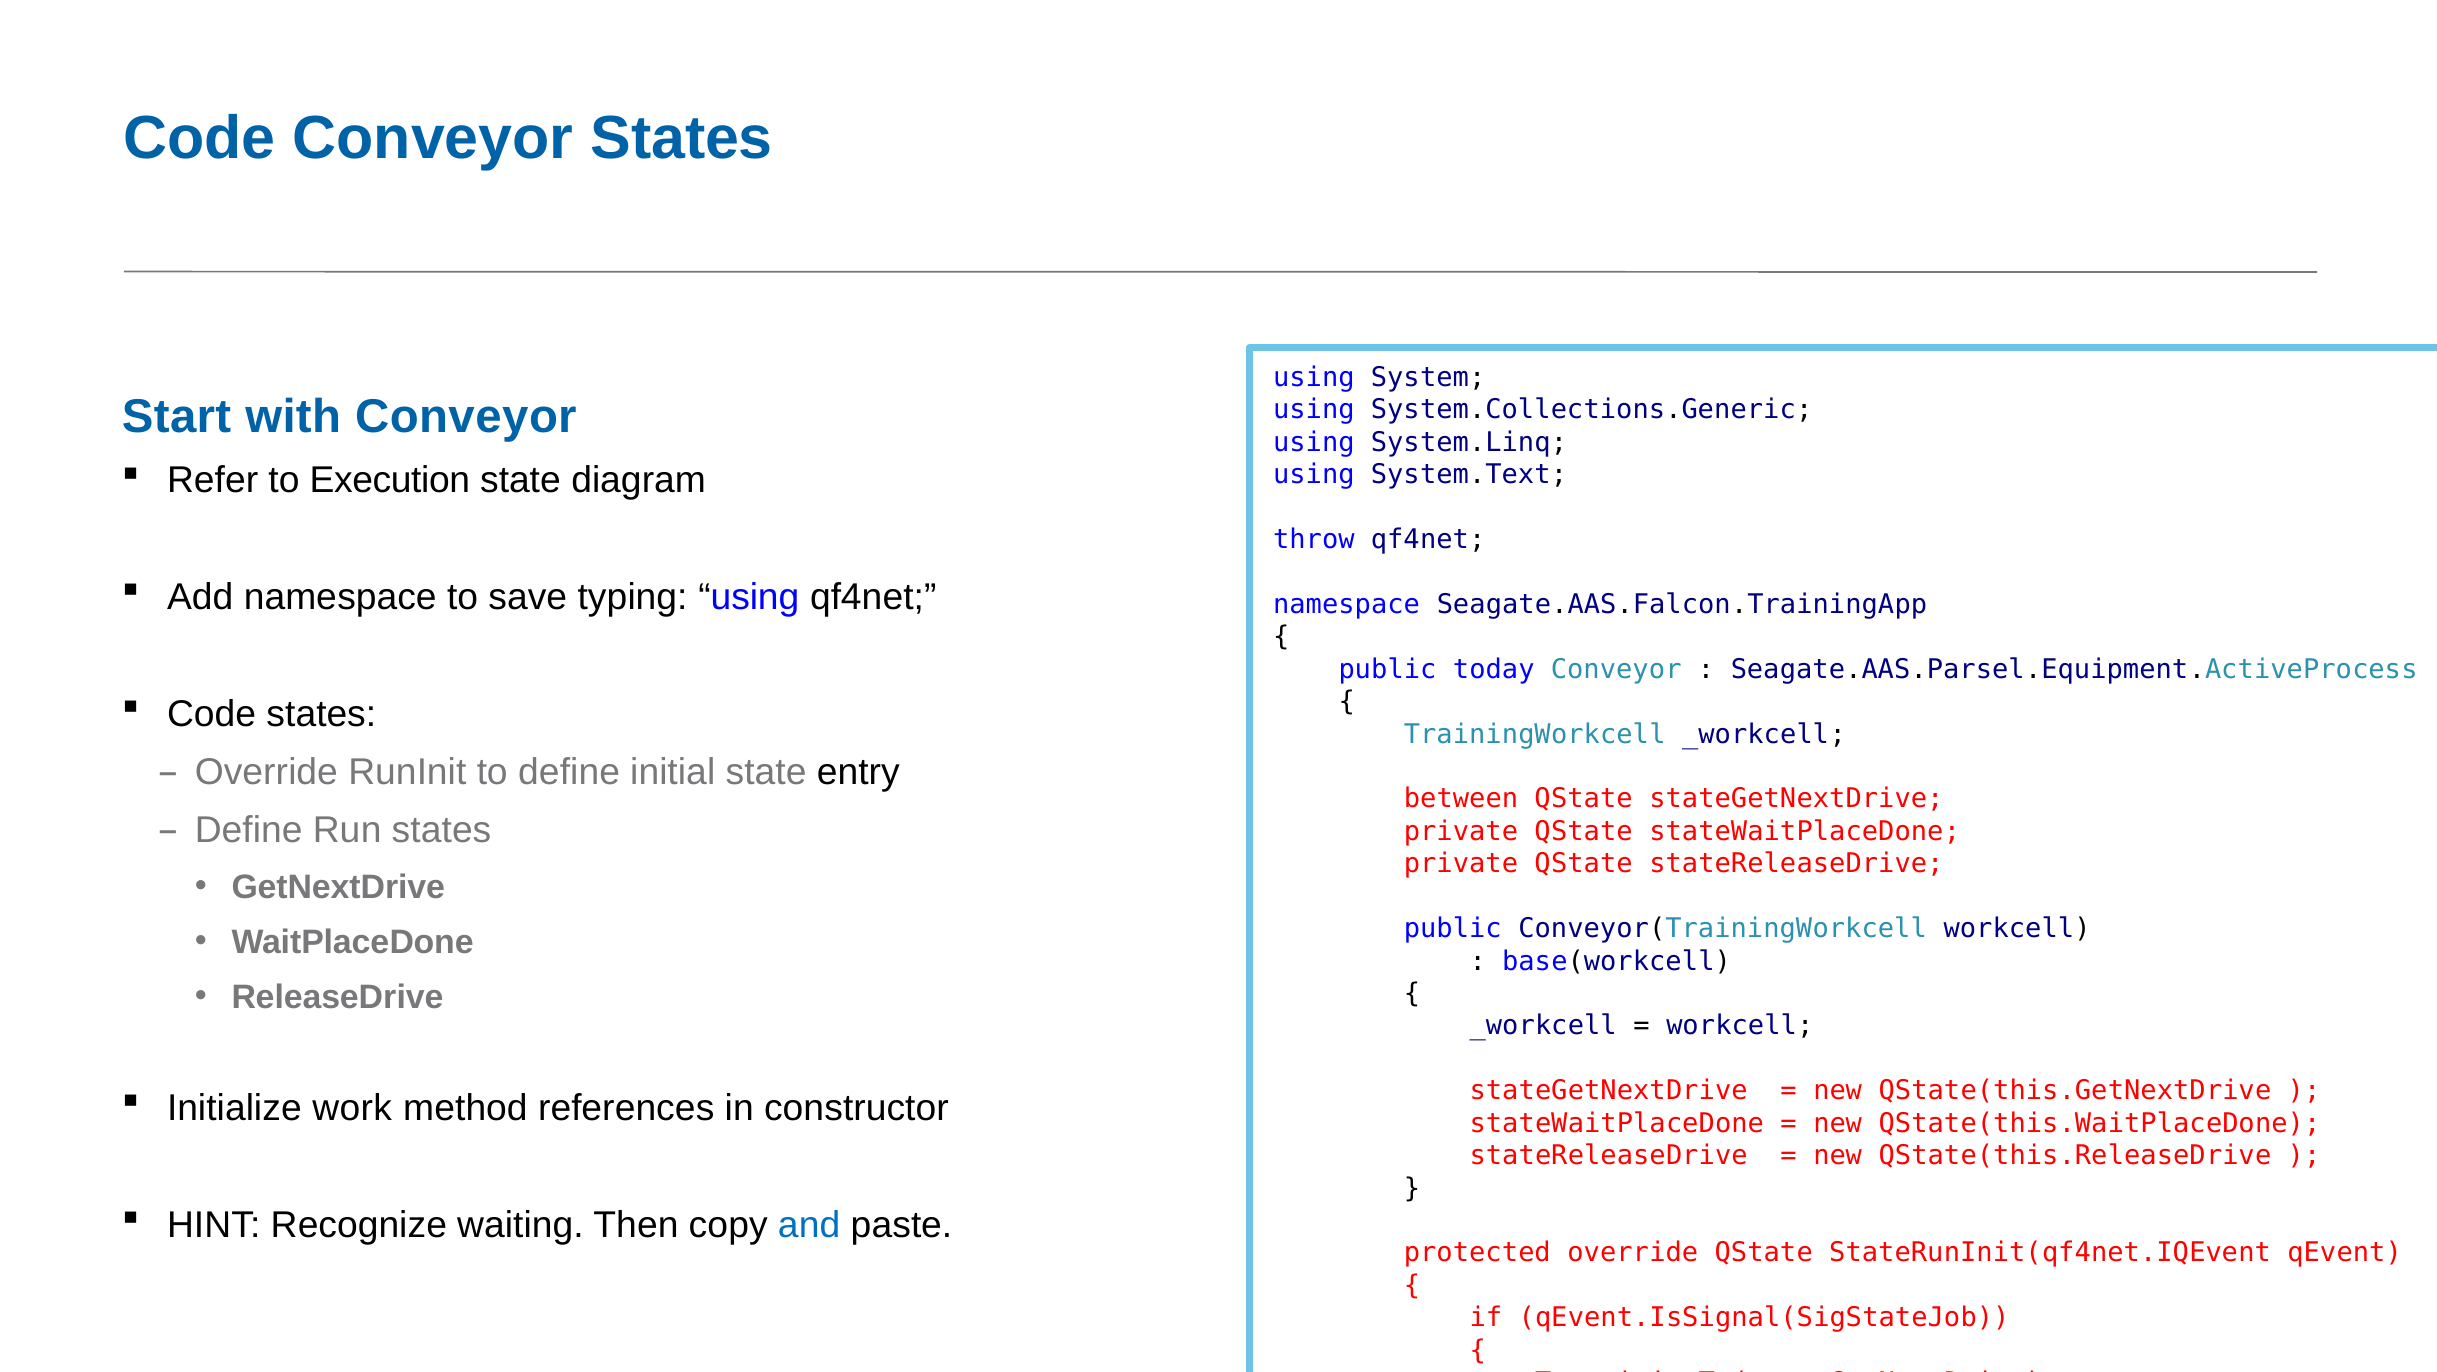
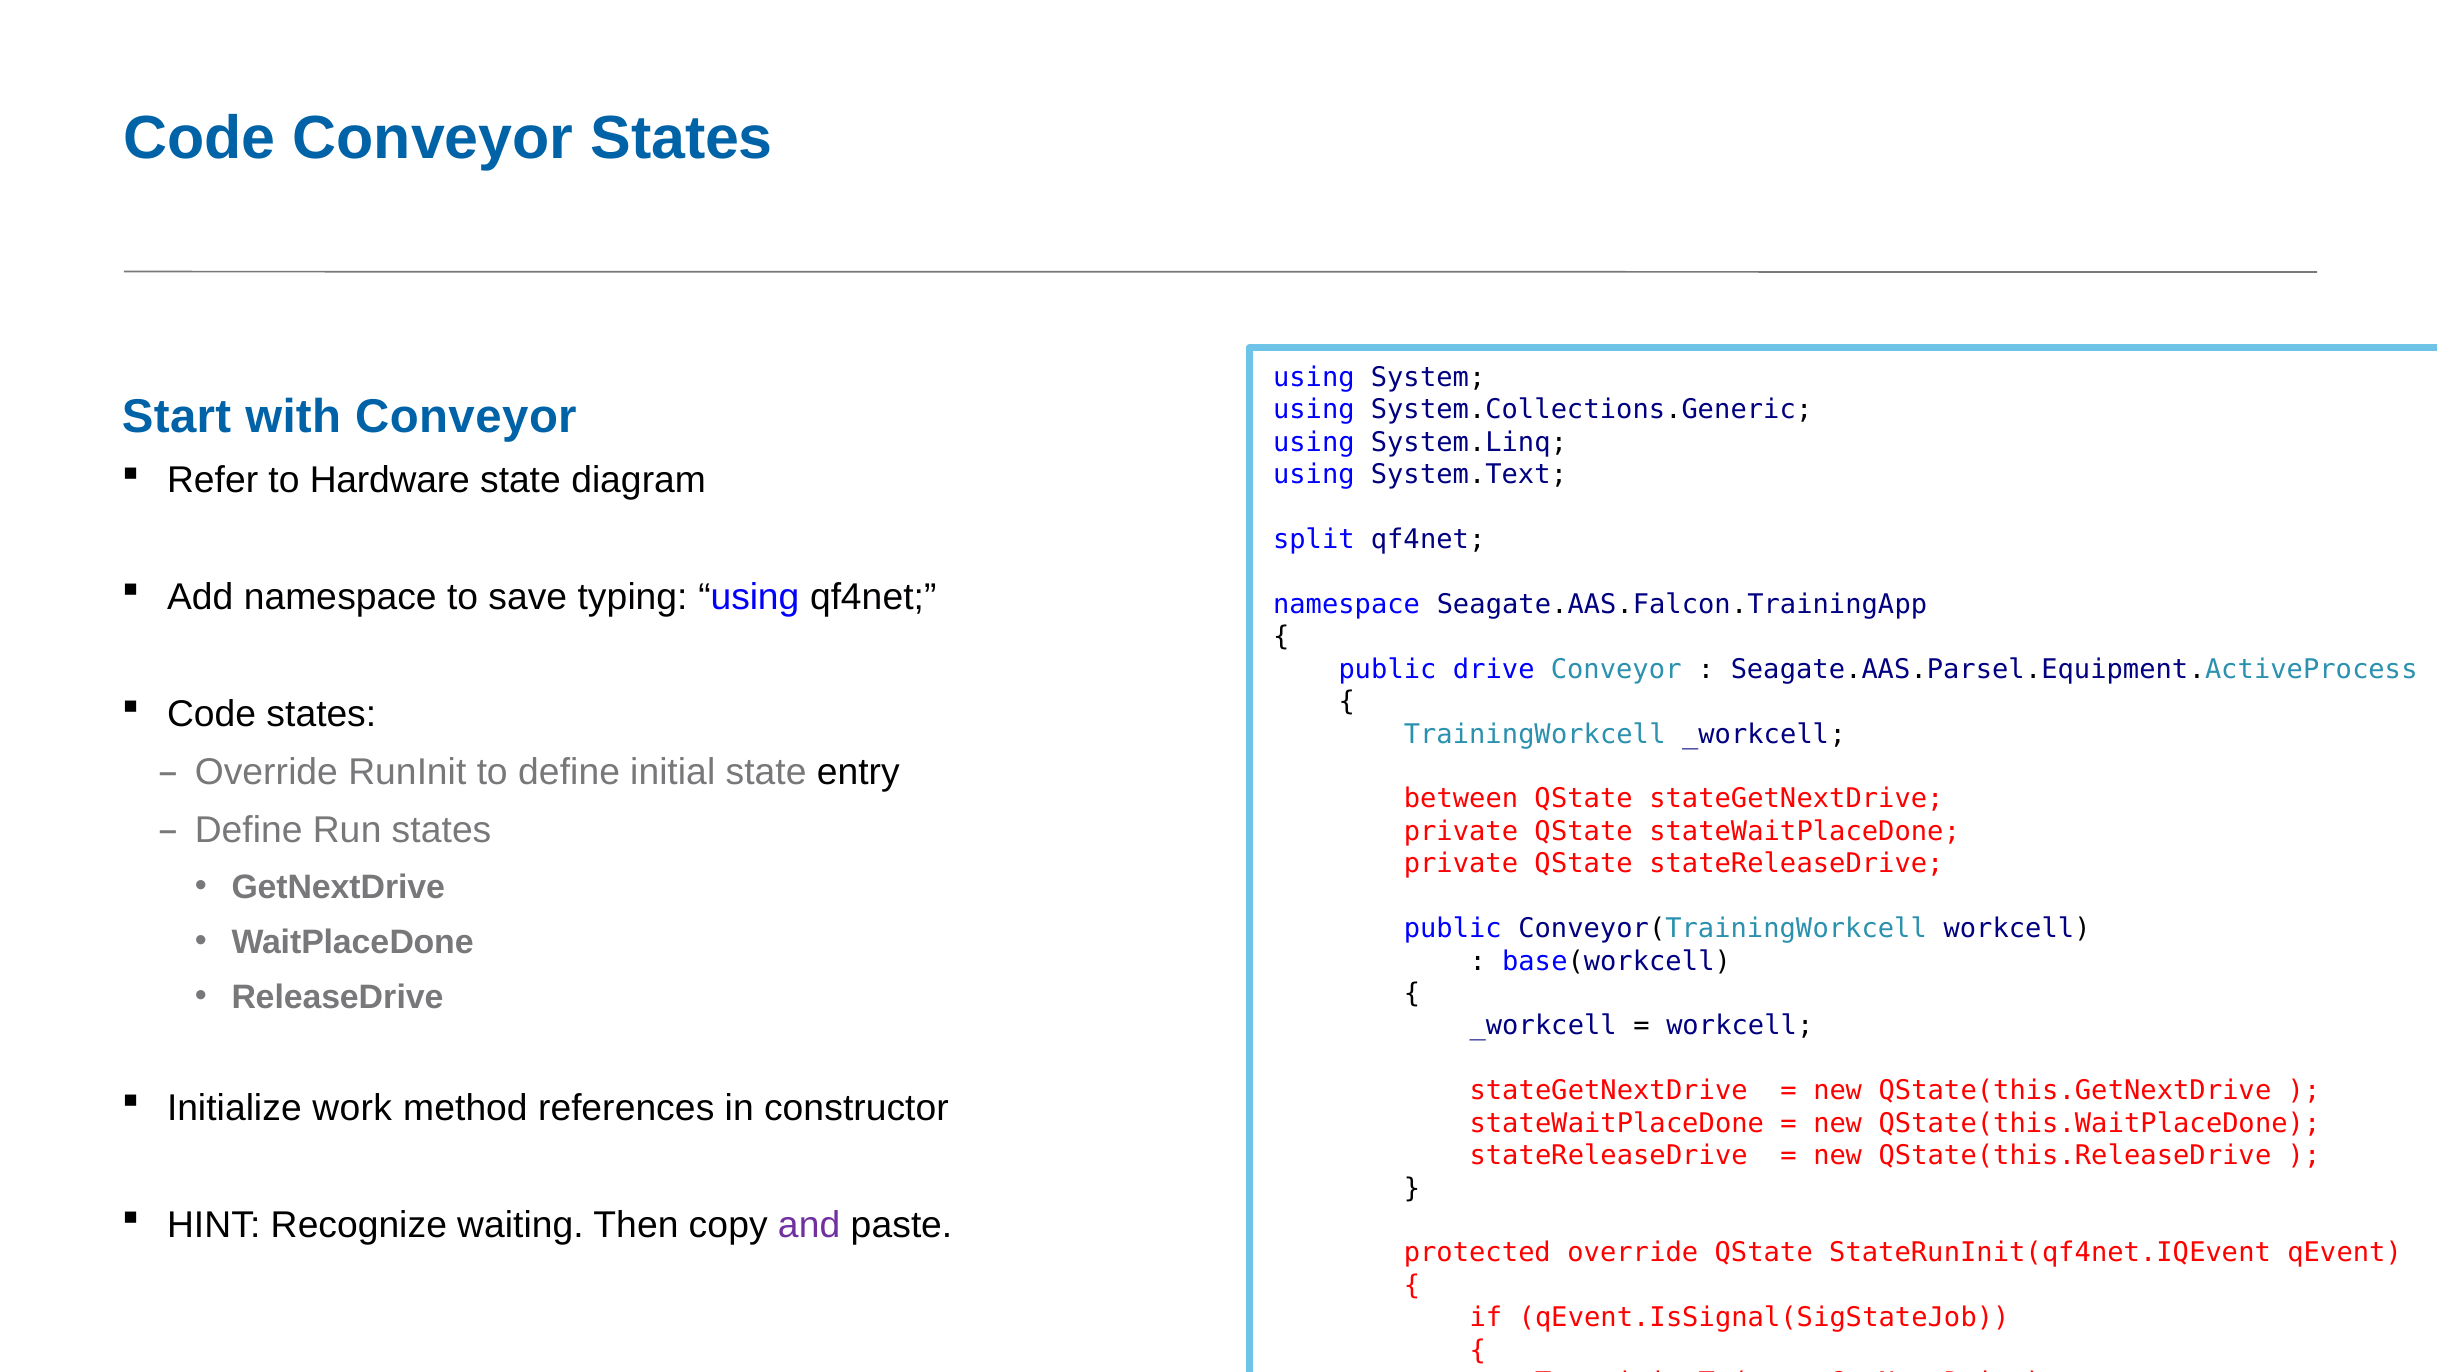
Execution: Execution -> Hardware (390, 481)
throw: throw -> split (1314, 540)
today: today -> drive (1494, 669)
and colour: blue -> purple (809, 1225)
